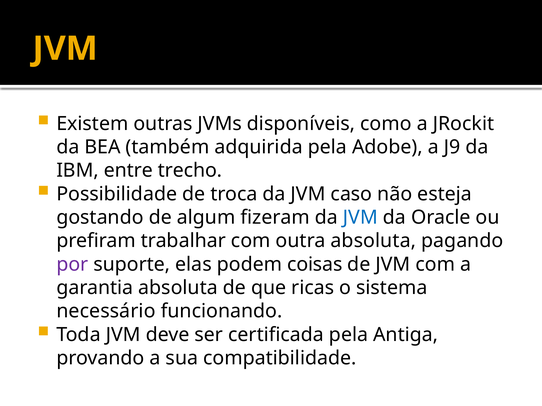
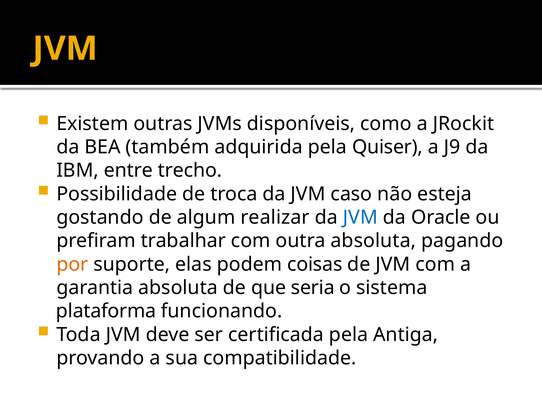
Adobe: Adobe -> Quiser (387, 147)
fizeram: fizeram -> realizar (275, 218)
por colour: purple -> orange (72, 265)
ricas: ricas -> seria (313, 288)
necessário: necessário -> plataforma (106, 312)
